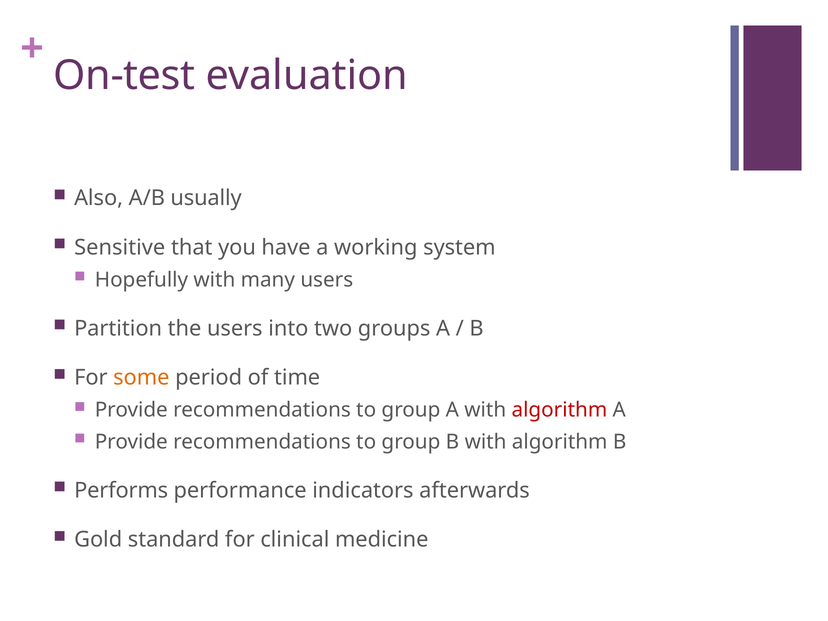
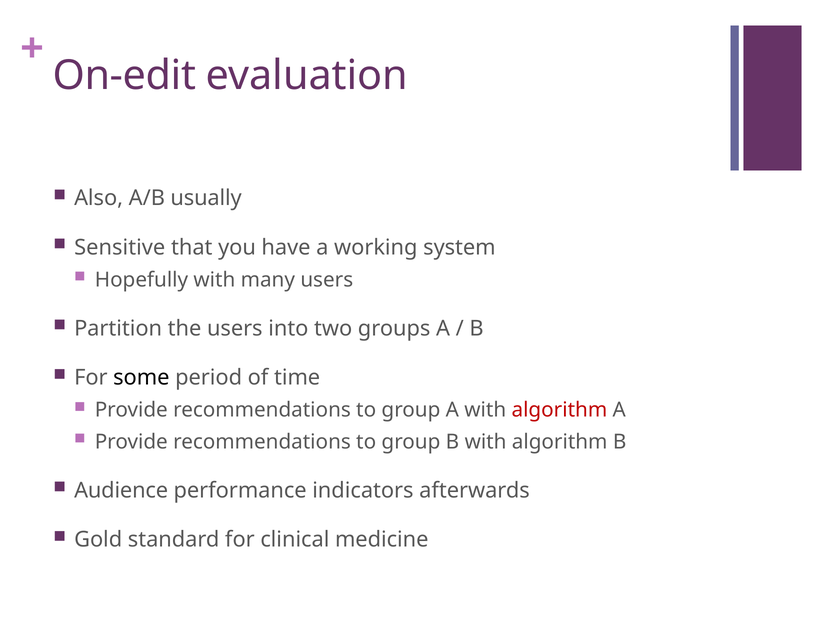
On-test: On-test -> On-edit (124, 76)
some colour: orange -> black (141, 378)
Performs: Performs -> Audience (121, 490)
